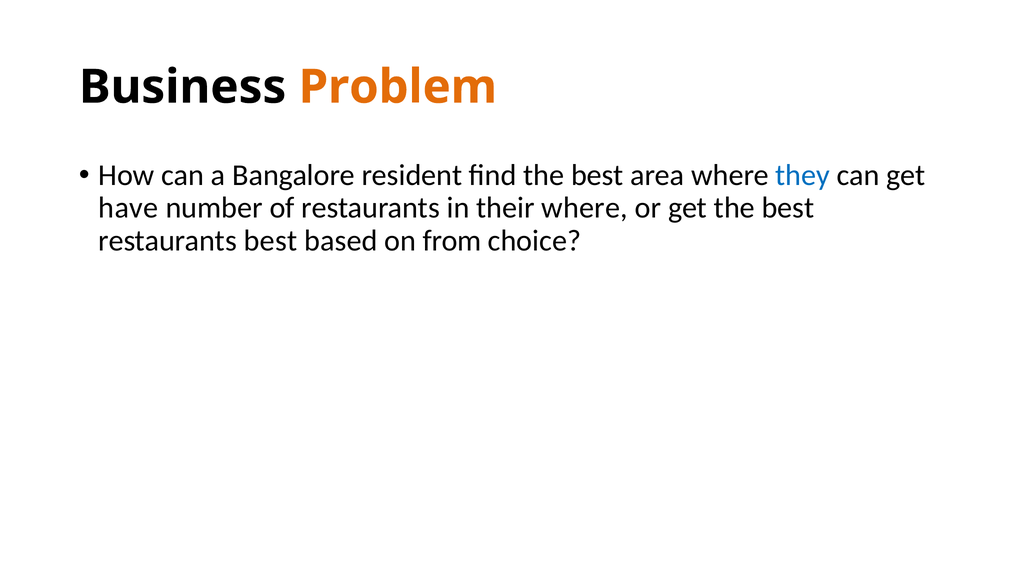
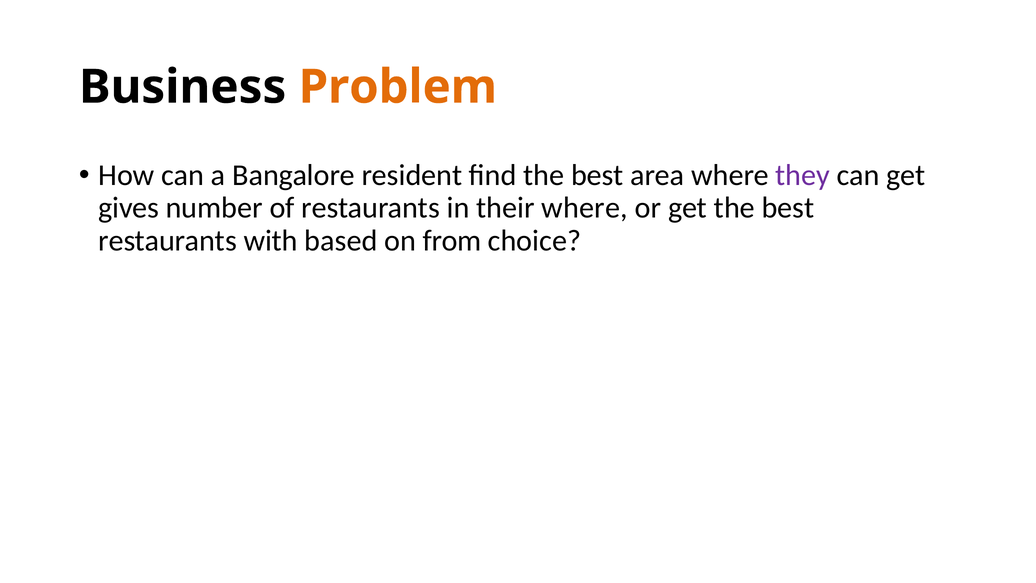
they colour: blue -> purple (803, 175)
have: have -> gives (129, 208)
restaurants best: best -> with (271, 240)
